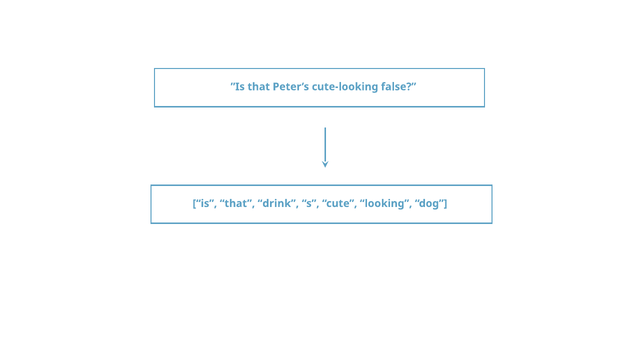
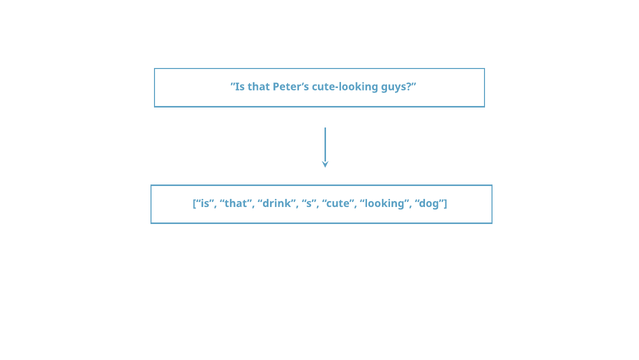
false: false -> guys (399, 87)
